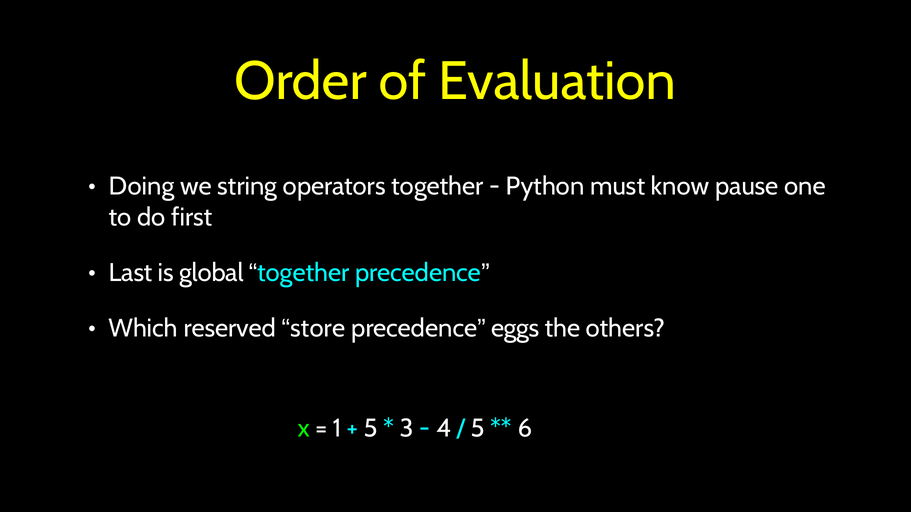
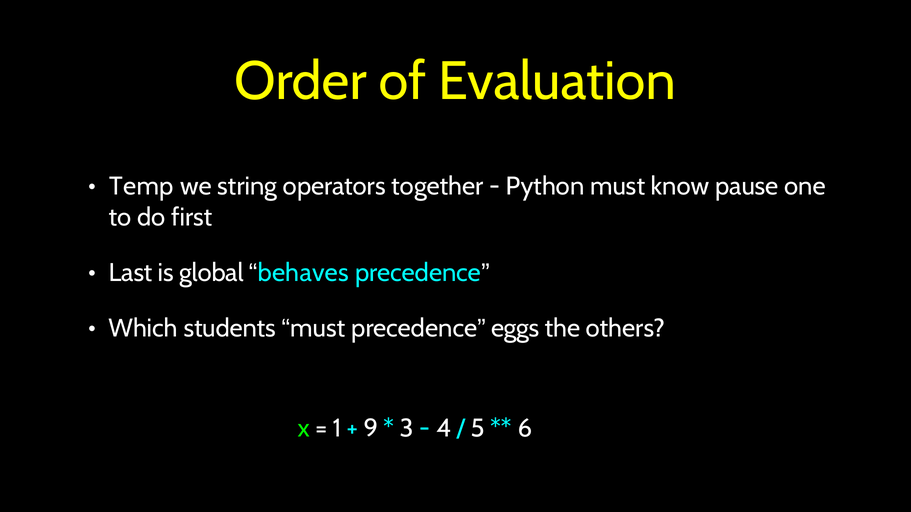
Doing: Doing -> Temp (141, 187)
together: together -> behaves (303, 273)
reserved: reserved -> students (230, 329)
store: store -> must (318, 329)
5: 5 -> 9 (371, 429)
